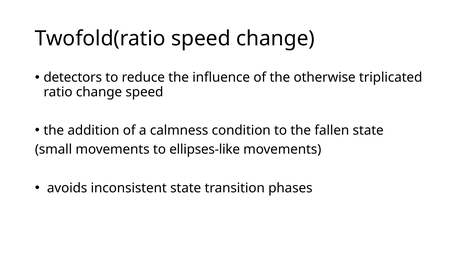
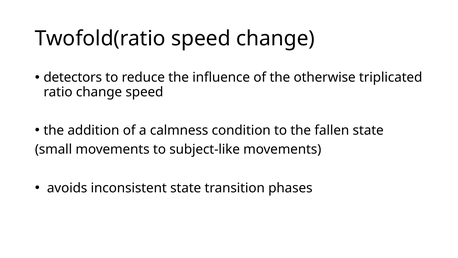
ellipses-like: ellipses-like -> subject-like (205, 149)
